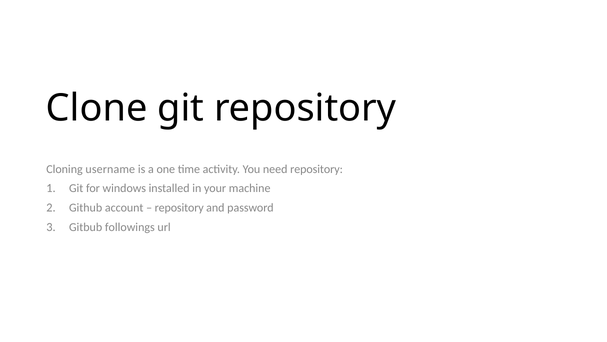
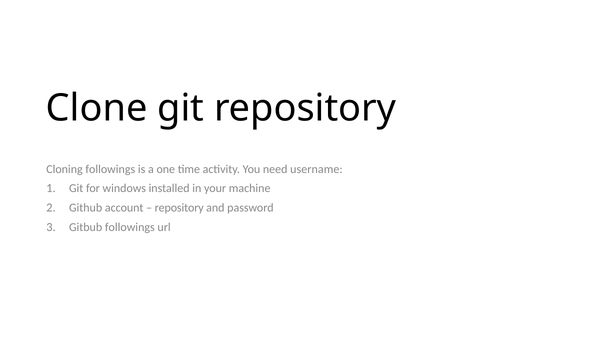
Cloning username: username -> followings (110, 169)
need repository: repository -> username (316, 169)
